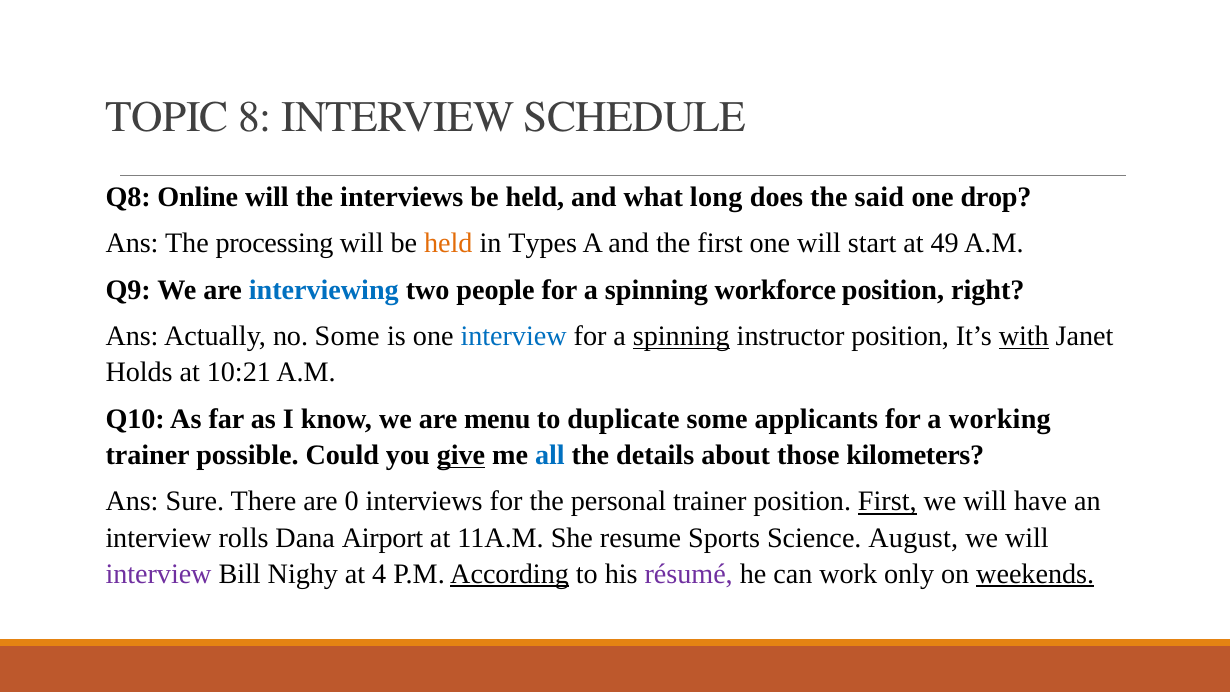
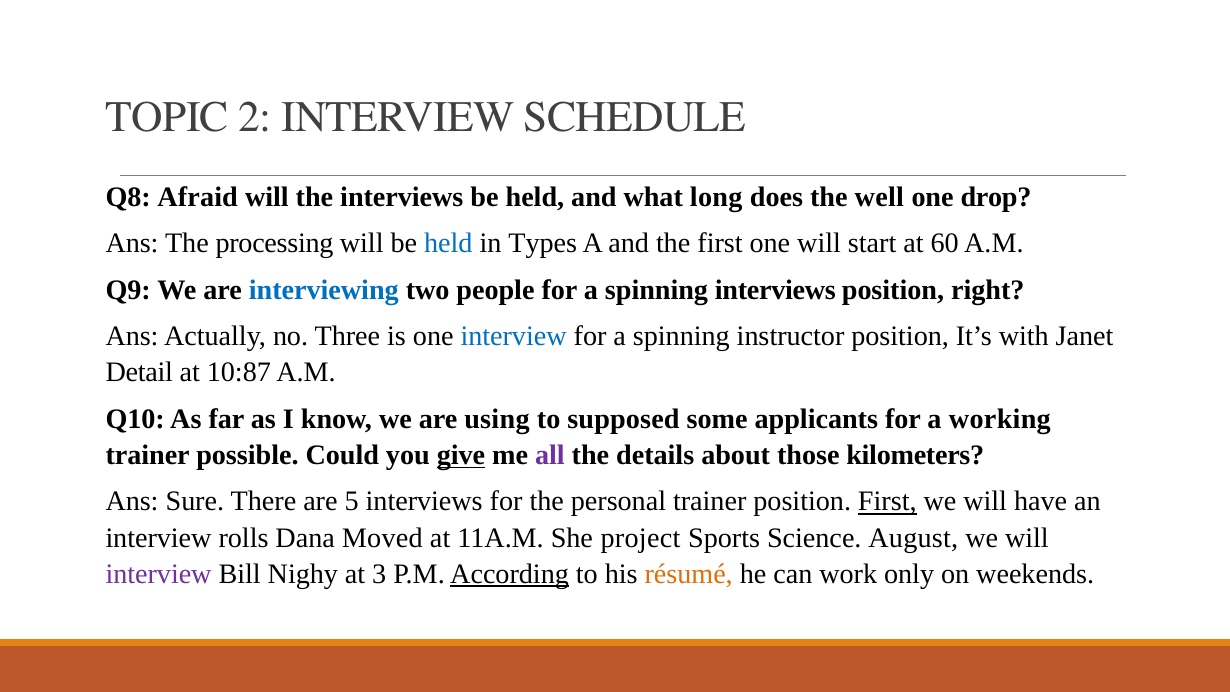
8: 8 -> 2 (255, 117)
Online: Online -> Afraid (198, 197)
said: said -> well (879, 197)
held colour: orange -> blue (448, 244)
49: 49 -> 60 (945, 244)
spinning workforce: workforce -> interviews (775, 290)
no Some: Some -> Three (347, 336)
spinning underline: present -> none (681, 336)
with underline: present -> none (1024, 336)
Holds: Holds -> Detail (139, 373)
10:21: 10:21 -> 10:87 (239, 373)
menu: menu -> using (497, 419)
duplicate: duplicate -> supposed (623, 419)
all colour: blue -> purple (550, 455)
0: 0 -> 5 (352, 502)
Airport: Airport -> Moved (382, 538)
resume: resume -> project (640, 538)
4: 4 -> 3 (379, 574)
résumé colour: purple -> orange (689, 574)
weekends underline: present -> none (1035, 574)
